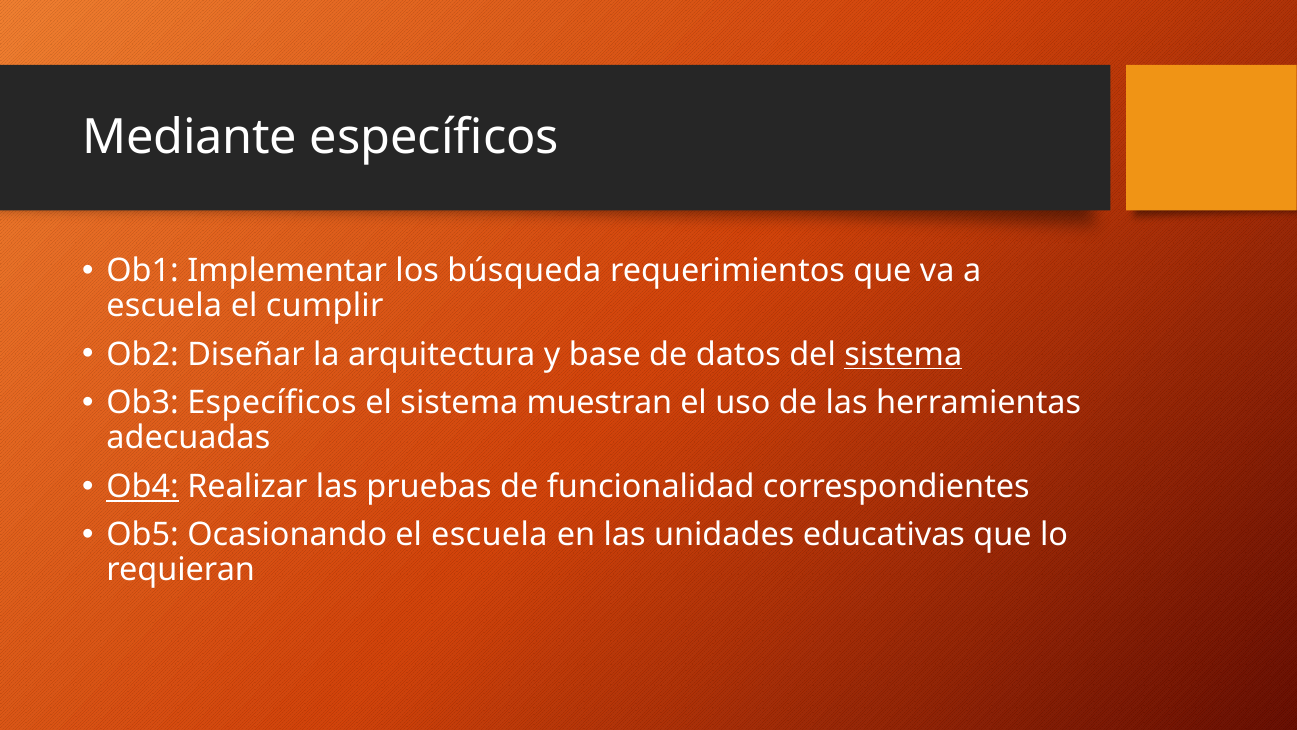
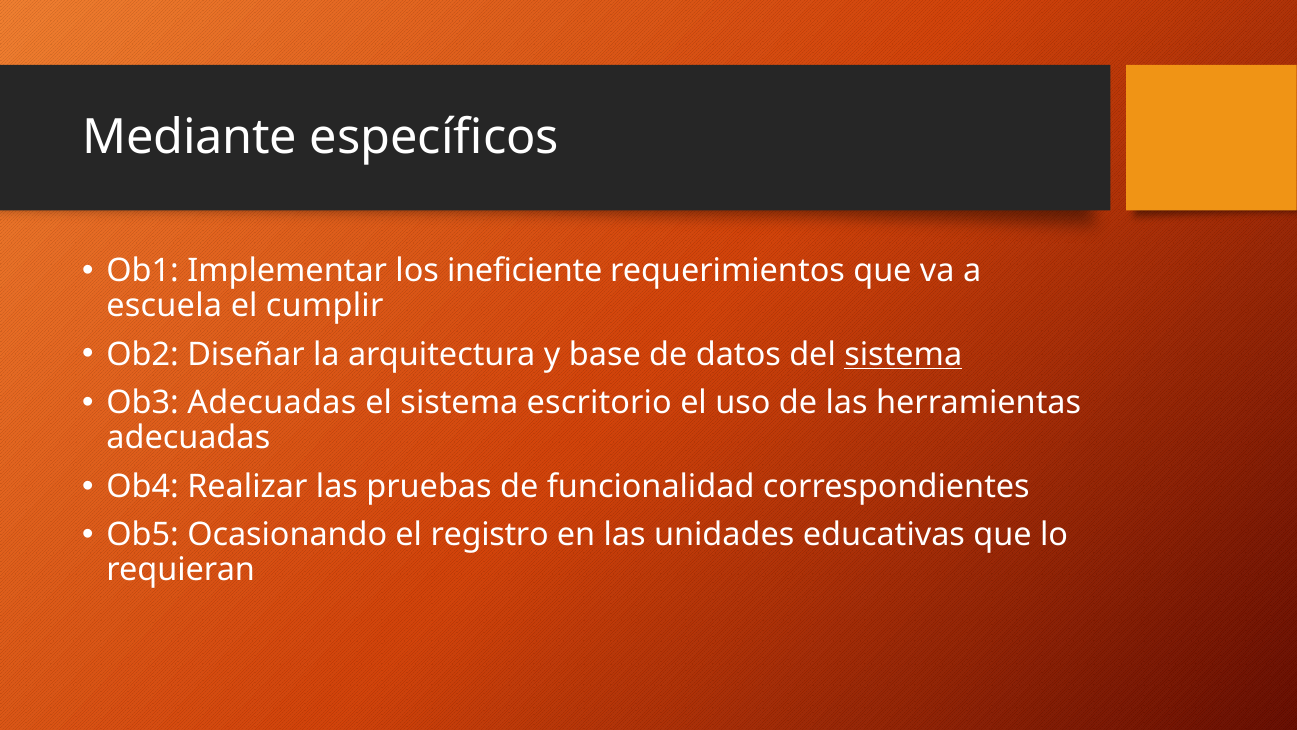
búsqueda: búsqueda -> ineficiente (525, 271)
Ob3 Específicos: Específicos -> Adecuadas (272, 403)
muestran: muestran -> escritorio (599, 403)
Ob4 underline: present -> none (143, 486)
el escuela: escuela -> registro (490, 535)
